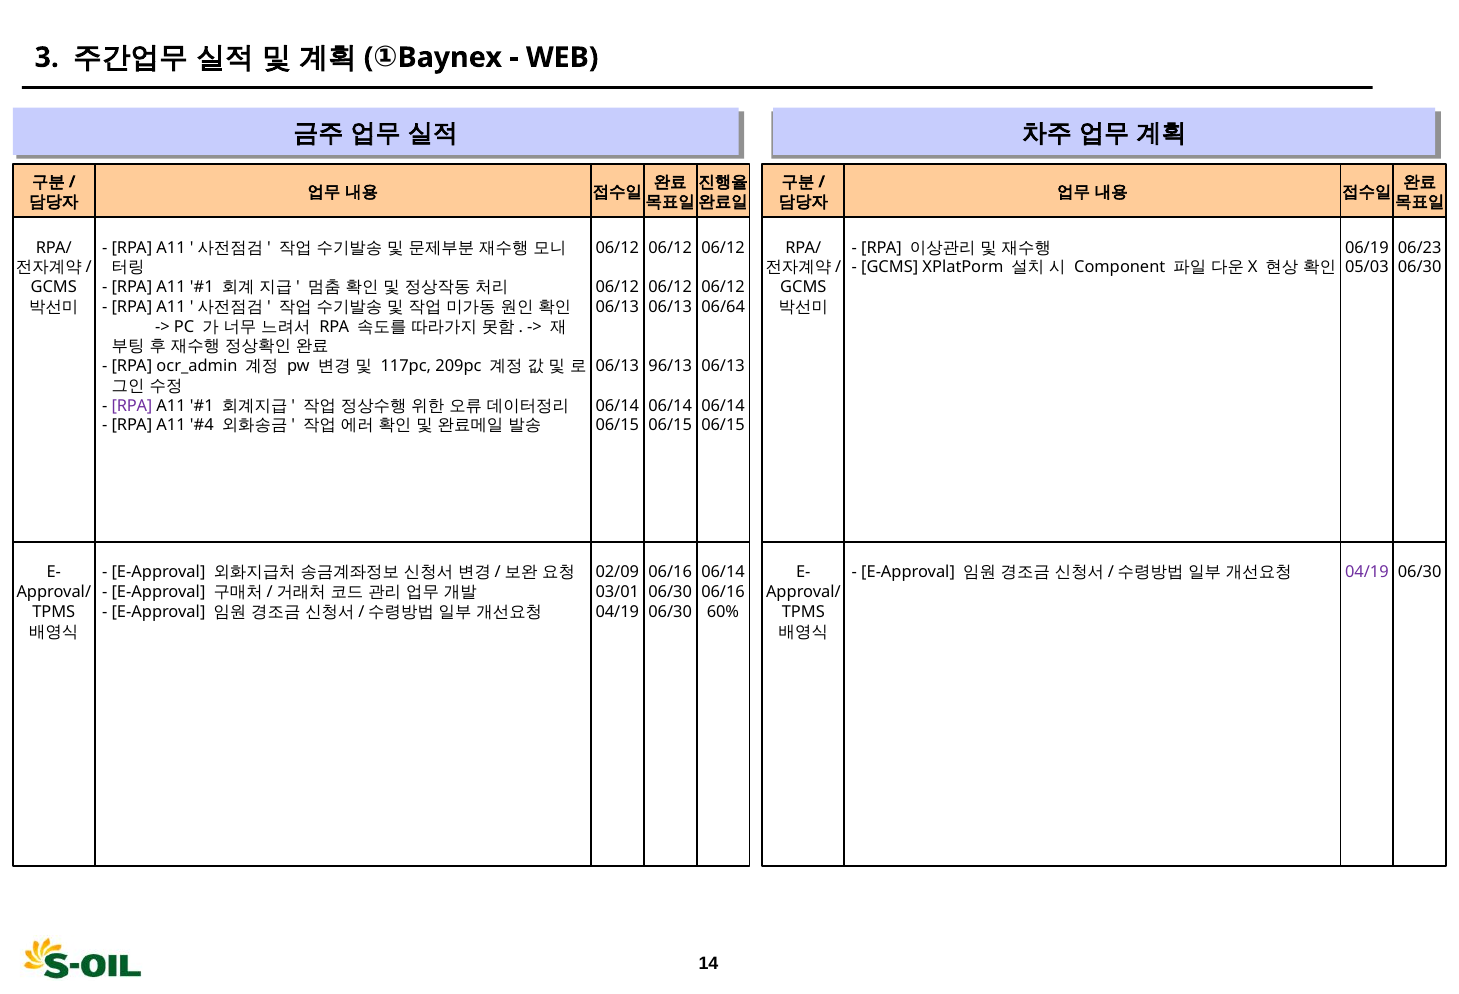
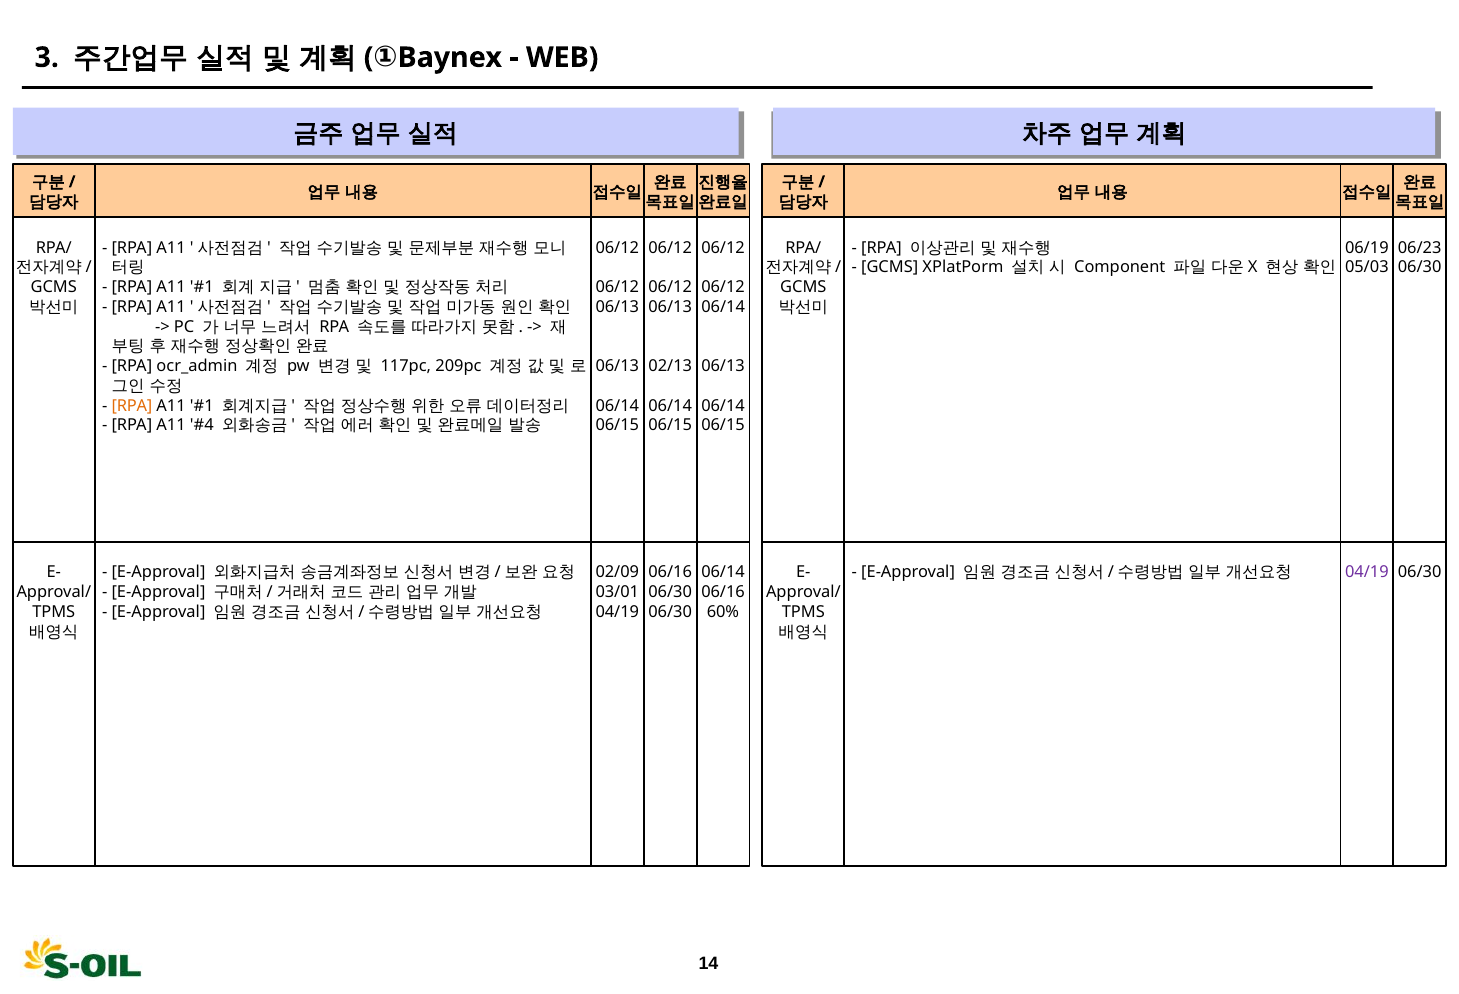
06/64: 06/64 -> 06/14 (723, 307)
96/13: 96/13 -> 02/13 (670, 366)
RPA colour: purple -> orange (132, 406)
